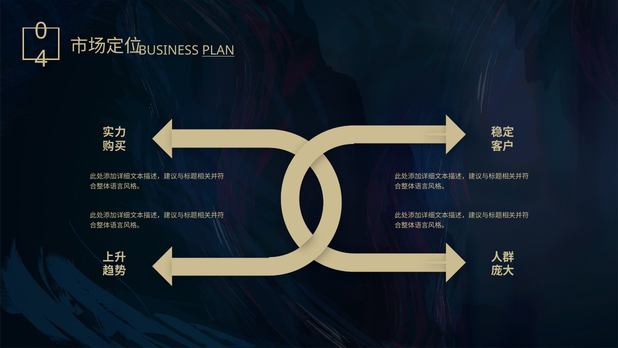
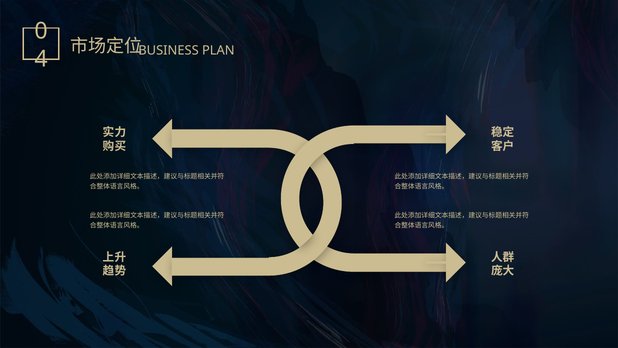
PLAN underline: present -> none (218, 51)
